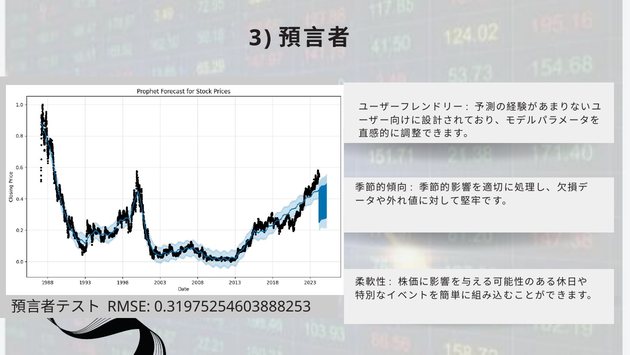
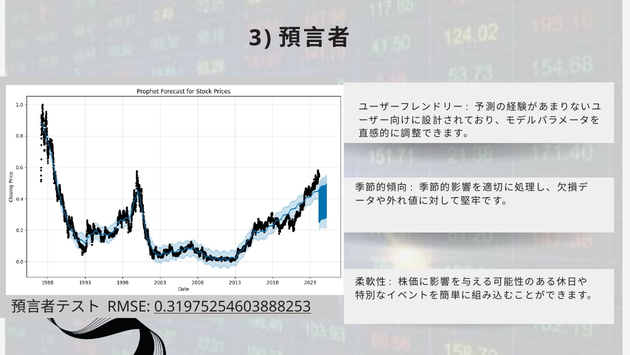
0.31975254603888253 underline: none -> present (233, 306)
